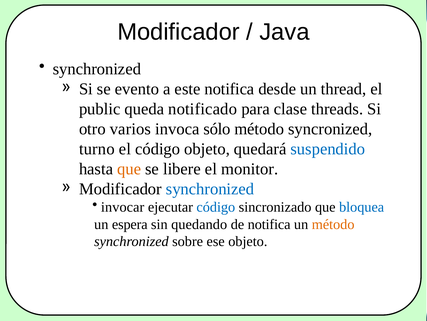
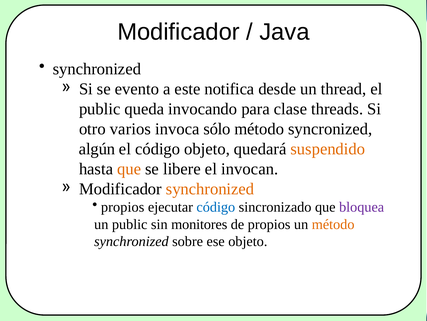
notificado: notificado -> invocando (203, 109)
turno: turno -> algún (97, 149)
suspendido colour: blue -> orange (328, 149)
monitor: monitor -> invocan (250, 168)
synchronized colour: blue -> orange (210, 188)
invocar: invocar -> propios (123, 207)
bloquea colour: blue -> purple (362, 207)
un espera: espera -> public (130, 224)
quedando: quedando -> monitores (199, 224)
de notifica: notifica -> propios (269, 224)
